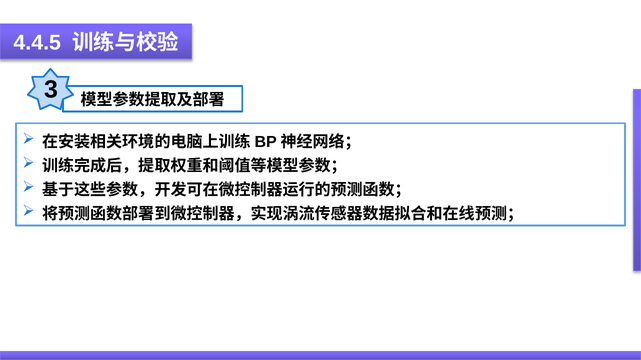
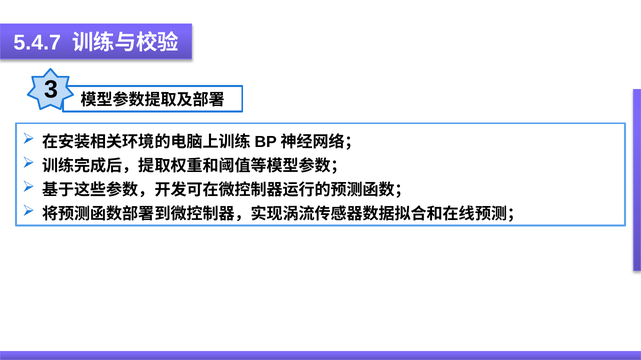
4.4.5: 4.4.5 -> 5.4.7 (37, 43)
